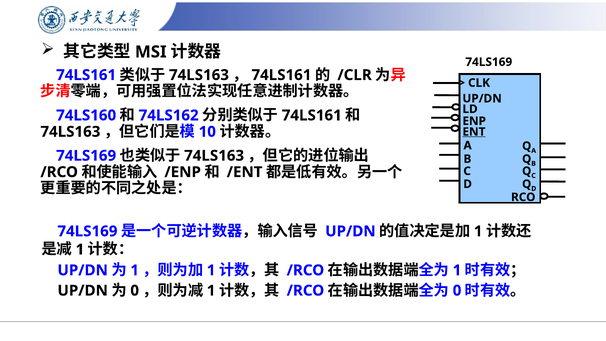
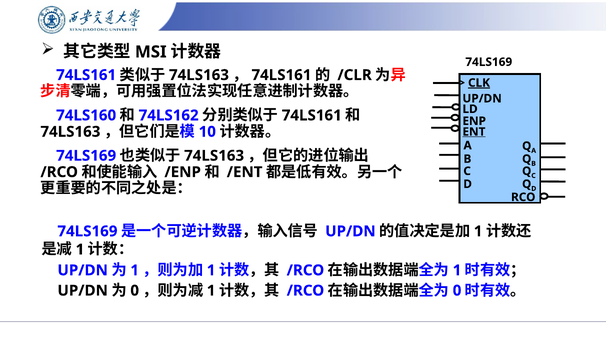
CLK underline: none -> present (479, 83)
